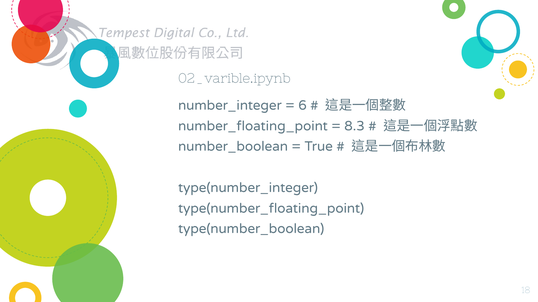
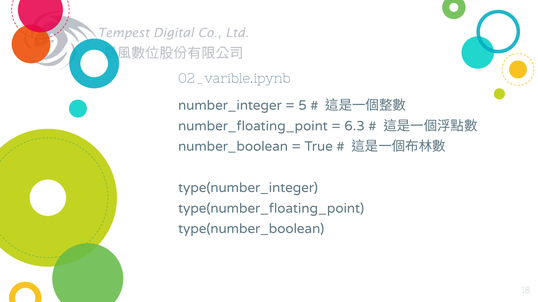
6: 6 -> 5 (303, 106)
8.3: 8.3 -> 6.3 (355, 126)
